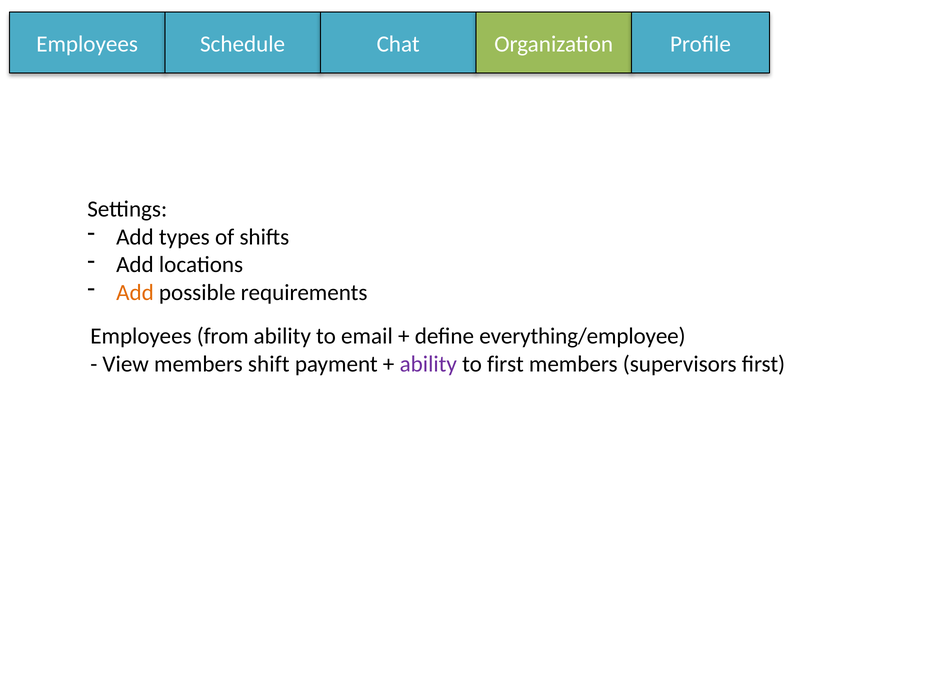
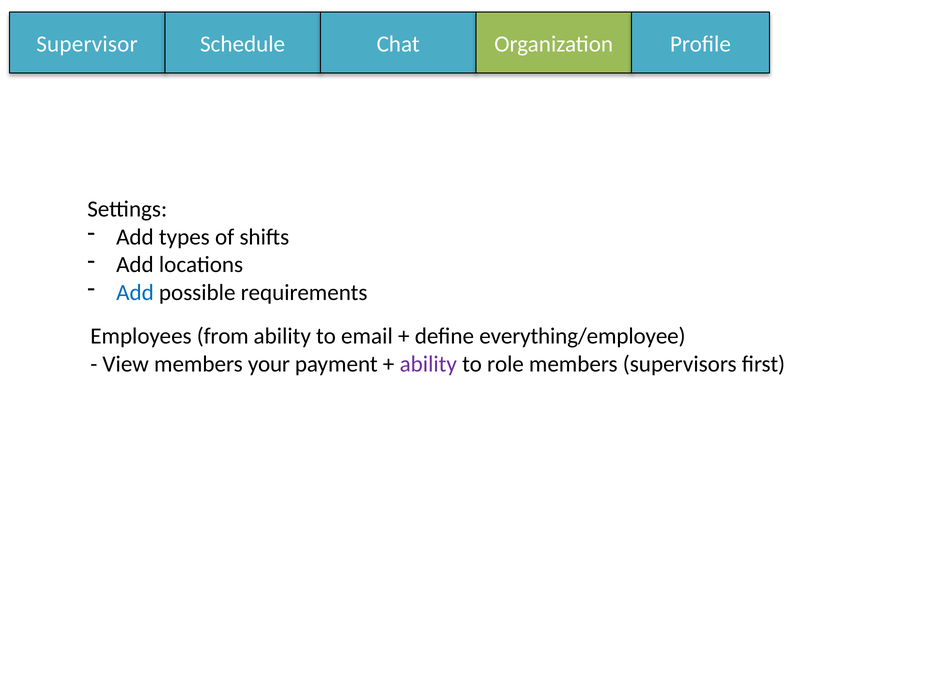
Employees: Employees -> Supervisor (87, 44)
Add colour: orange -> blue (135, 292)
shift: shift -> your (269, 364)
to first: first -> role (505, 364)
